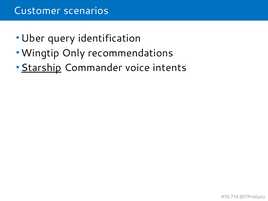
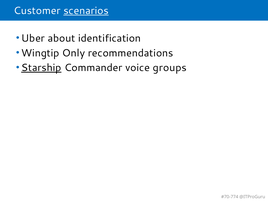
scenarios underline: none -> present (86, 11)
query: query -> about (61, 38)
intents: intents -> groups (170, 68)
